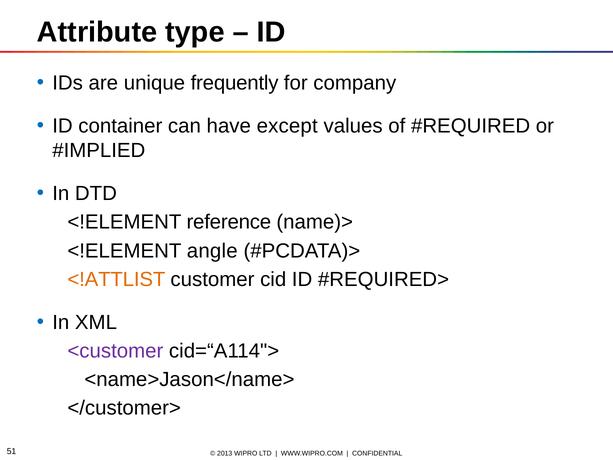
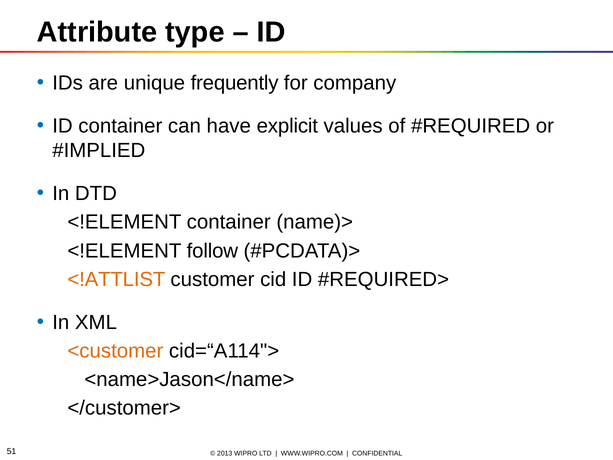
except: except -> explicit (287, 126)
<!ELEMENT reference: reference -> container (229, 222)
angle: angle -> follow (212, 251)
<customer colour: purple -> orange (115, 351)
